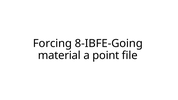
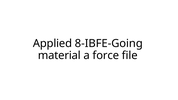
Forcing: Forcing -> Applied (52, 43)
point: point -> force (106, 56)
